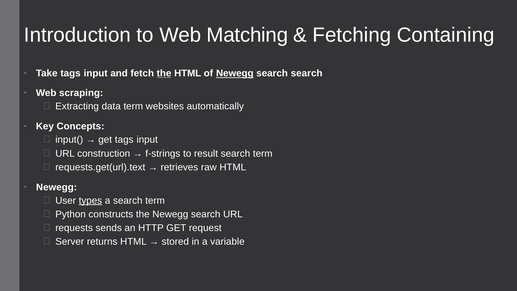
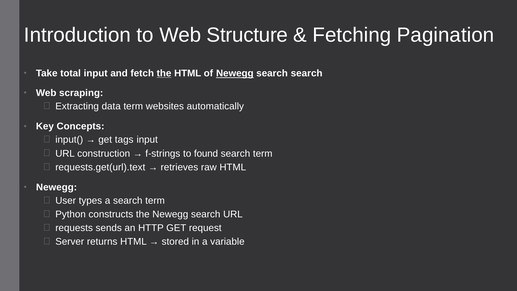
Matching: Matching -> Structure (247, 35)
Containing: Containing -> Pagination (446, 35)
Take tags: tags -> total (71, 73)
result: result -> found (206, 153)
types underline: present -> none (90, 200)
